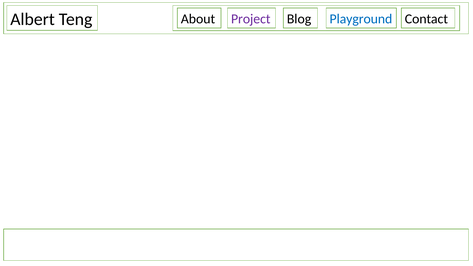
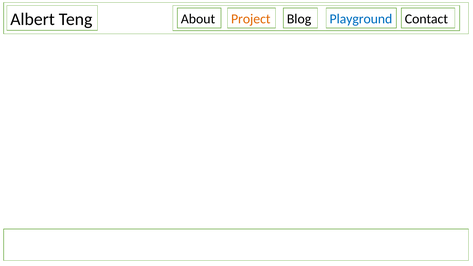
Project colour: purple -> orange (251, 19)
